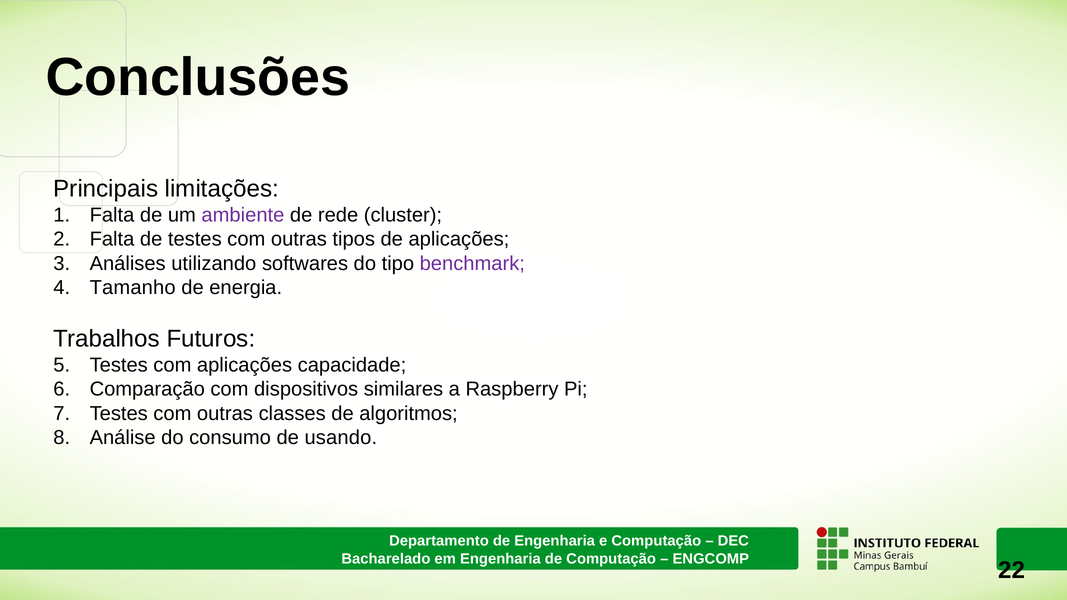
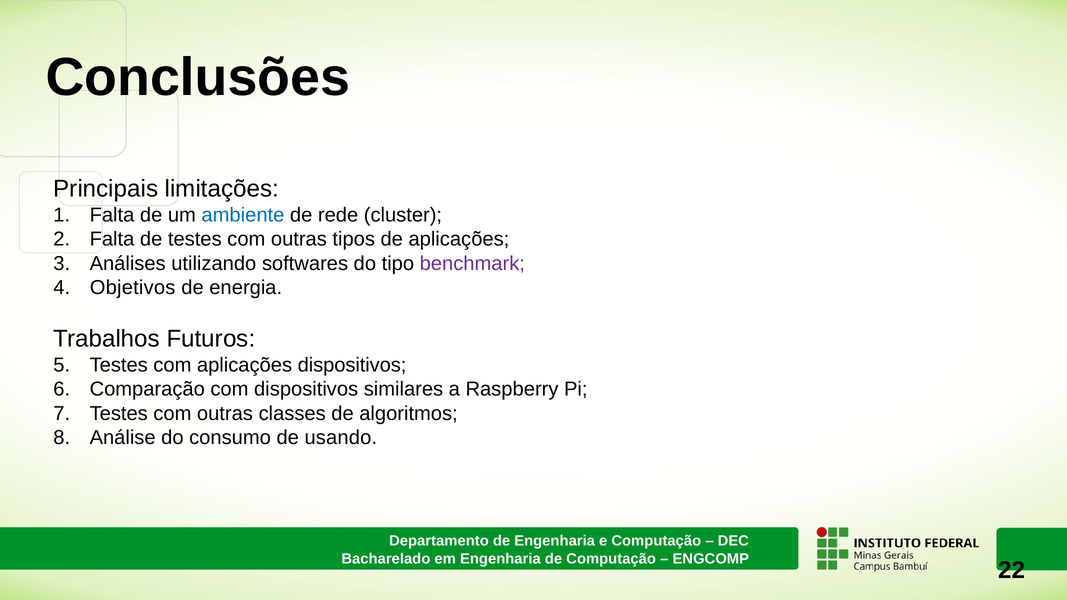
ambiente colour: purple -> blue (243, 215)
Tamanho: Tamanho -> Objetivos (133, 288)
aplicações capacidade: capacidade -> dispositivos (352, 365)
